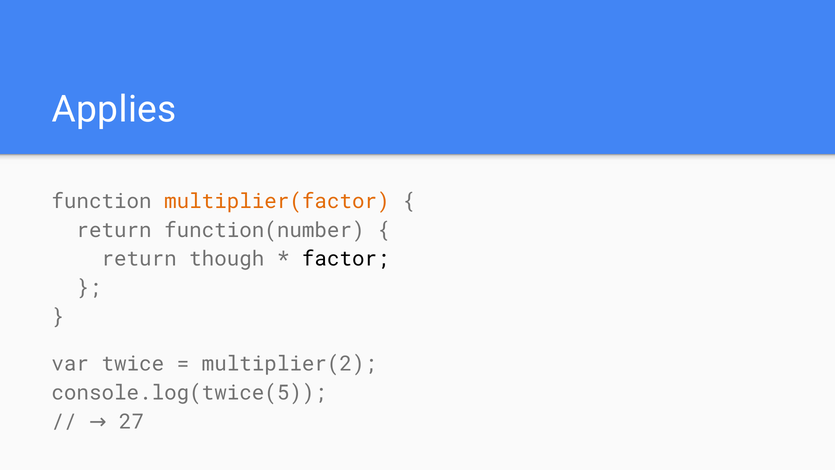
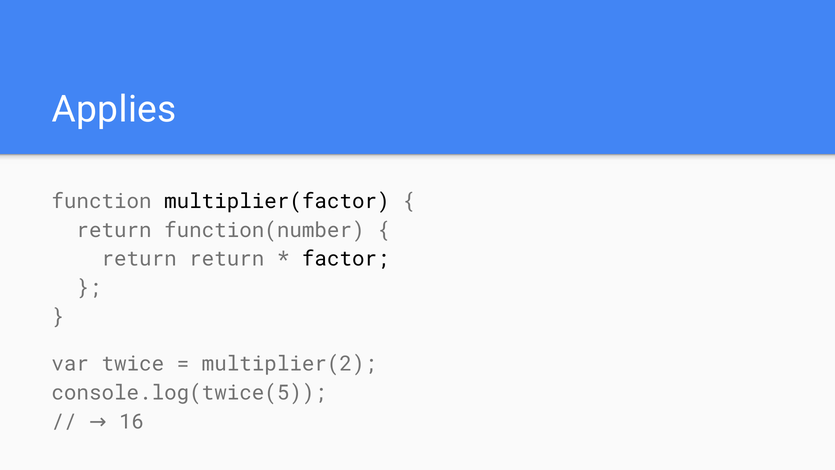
multiplier(factor colour: orange -> black (277, 201)
return though: though -> return (227, 259)
27: 27 -> 16 (132, 421)
